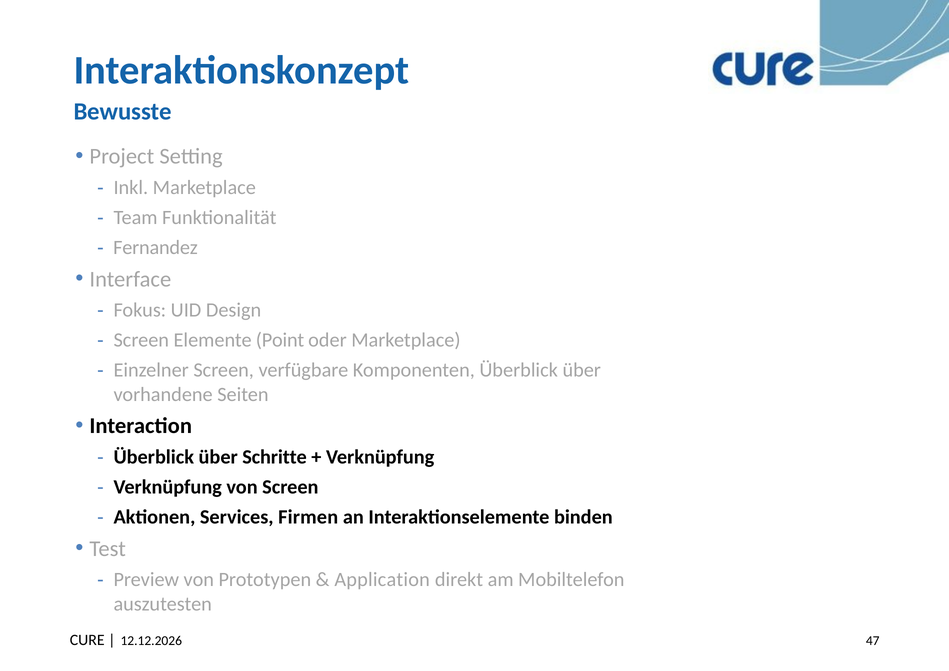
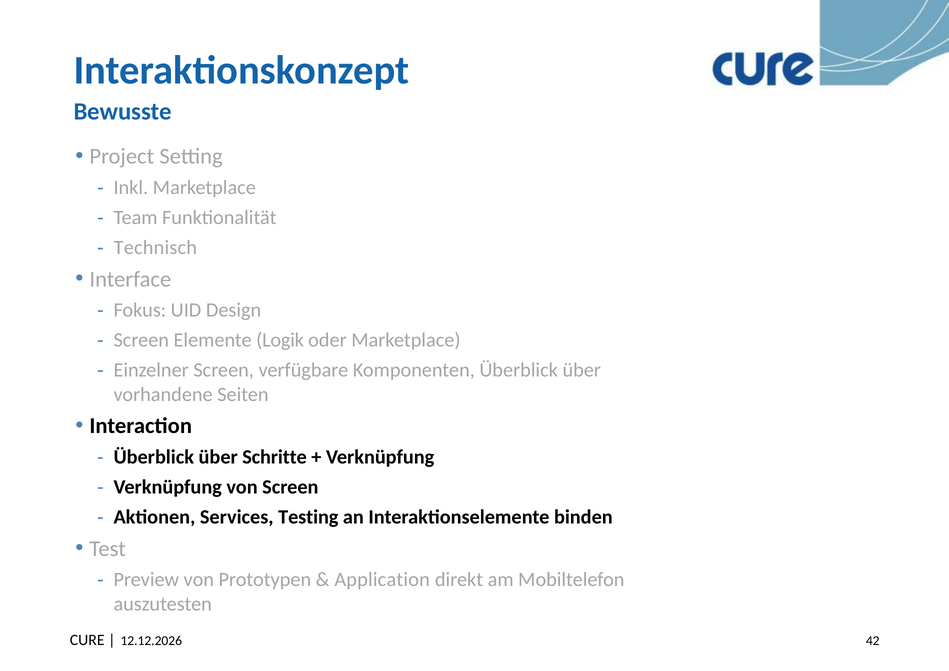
Fernandez: Fernandez -> Technisch (155, 248)
Point: Point -> Logik (280, 340)
Firmen: Firmen -> Testing (308, 517)
47: 47 -> 42 (873, 641)
